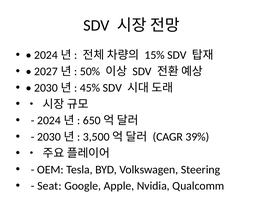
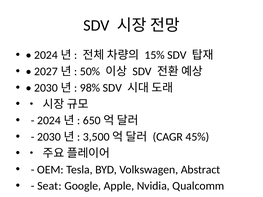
45%: 45% -> 98% (90, 88)
39%: 39% -> 45% (197, 137)
Steering: Steering -> Abstract (201, 170)
